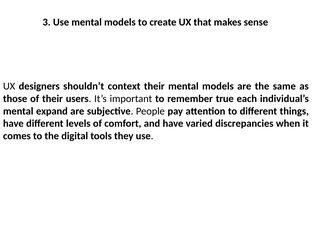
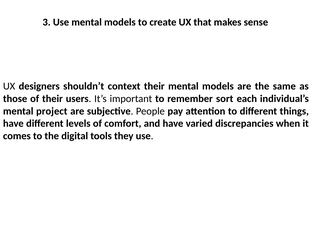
true: true -> sort (225, 99)
expand: expand -> project (52, 111)
